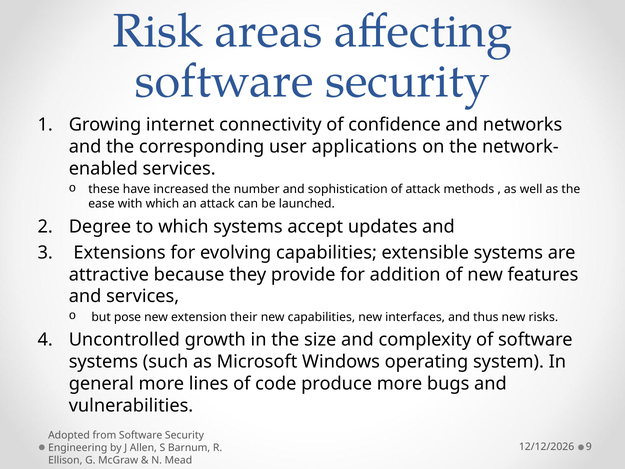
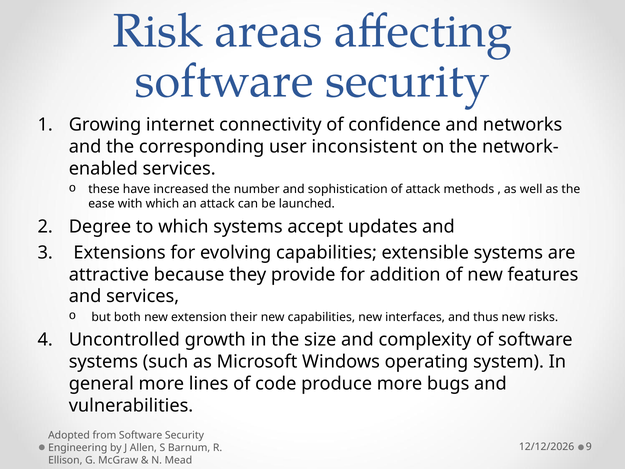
applications: applications -> inconsistent (364, 147)
pose: pose -> both (127, 317)
